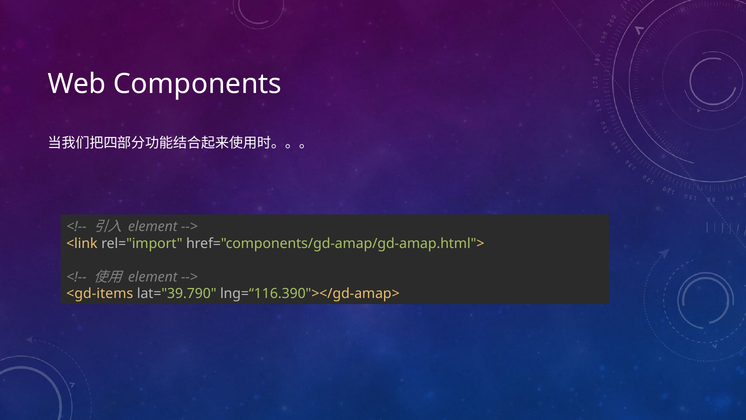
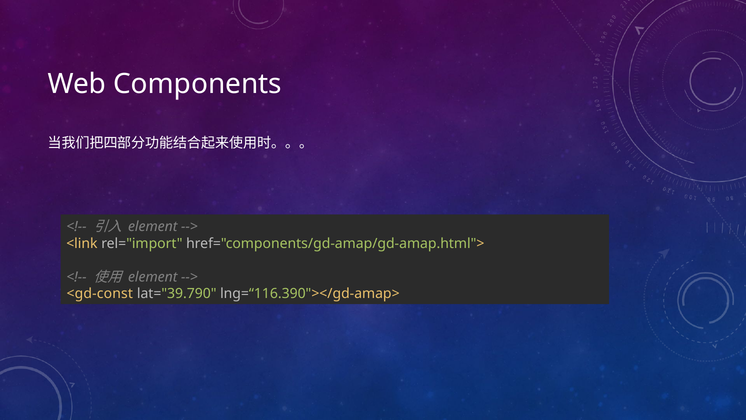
<gd-items: <gd-items -> <gd-const (100, 294)
